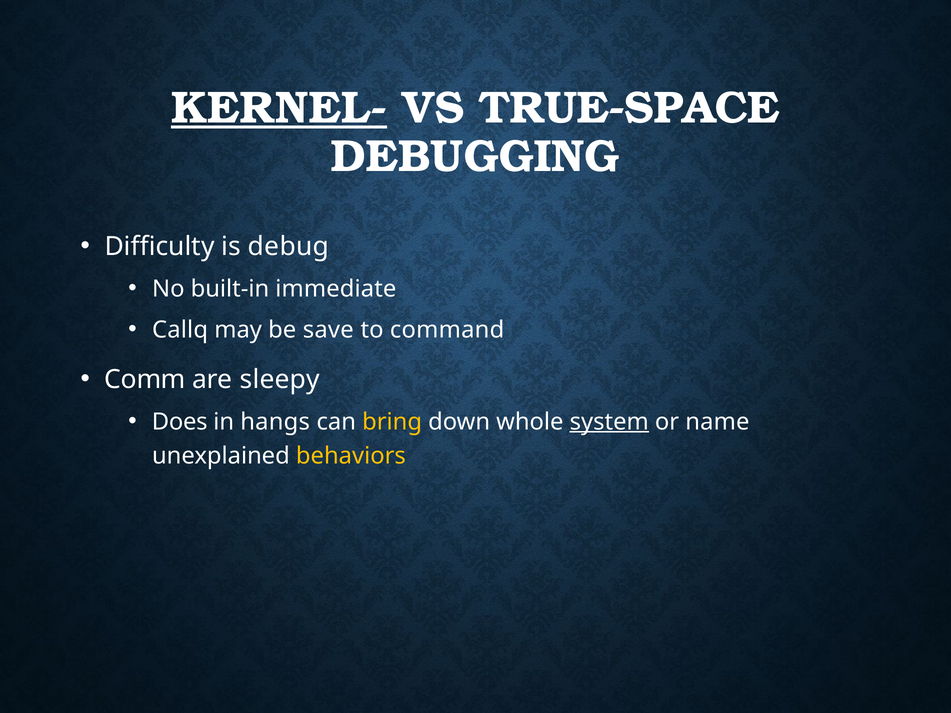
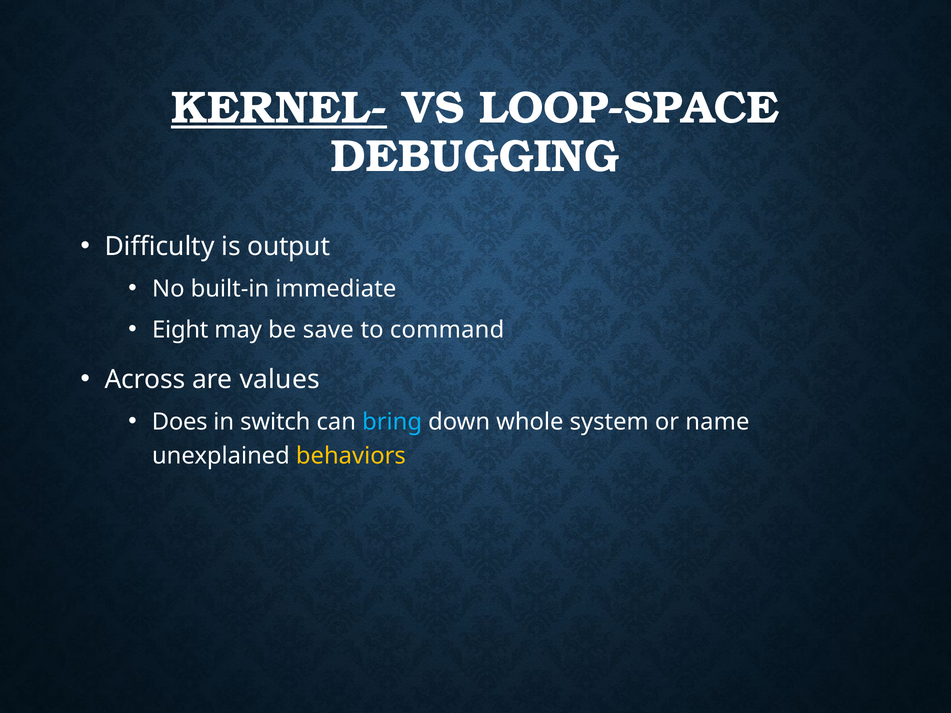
TRUE-SPACE: TRUE-SPACE -> LOOP-SPACE (629, 108)
debug: debug -> output (289, 247)
Callq: Callq -> Eight (180, 330)
Comm: Comm -> Across (145, 380)
sleepy: sleepy -> values (280, 380)
hangs: hangs -> switch (275, 422)
bring colour: yellow -> light blue (392, 422)
system underline: present -> none (609, 422)
